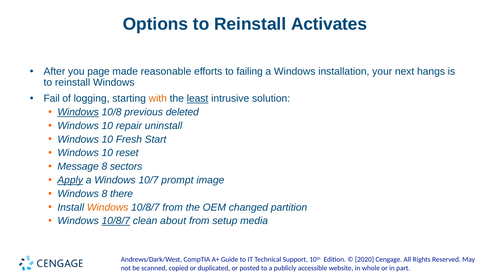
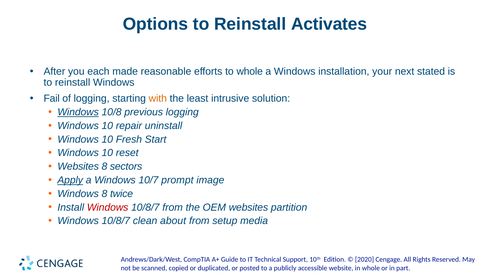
page: page -> each (98, 71)
to failing: failing -> whole (250, 71)
hangs: hangs -> stated (431, 71)
least underline: present -> none (198, 98)
previous deleted: deleted -> logging (182, 112)
Message: Message -> Websites (78, 166)
there: there -> twice (122, 193)
Windows colour: orange -> red (108, 207)
OEM changed: changed -> websites (248, 207)
10/8/7 underline: present -> none (116, 221)
